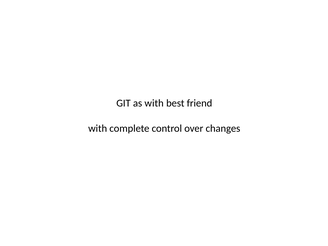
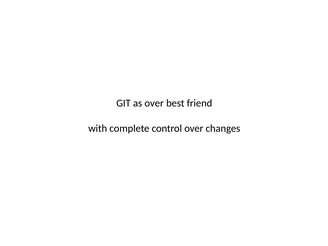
as with: with -> over (154, 103)
